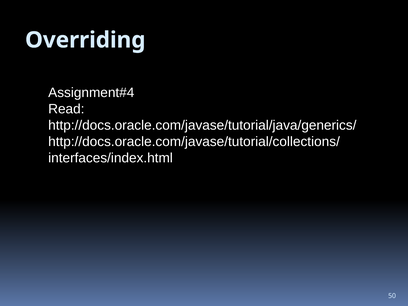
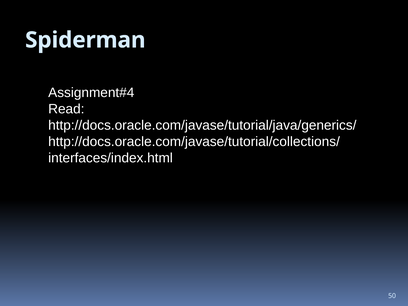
Overriding: Overriding -> Spiderman (85, 40)
